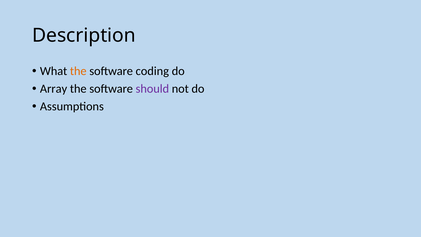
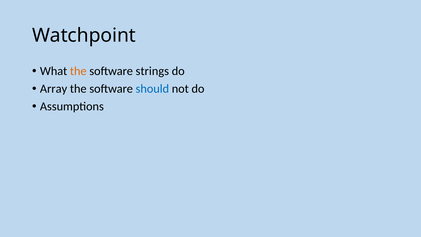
Description: Description -> Watchpoint (84, 35)
coding: coding -> strings (152, 71)
should colour: purple -> blue (152, 89)
